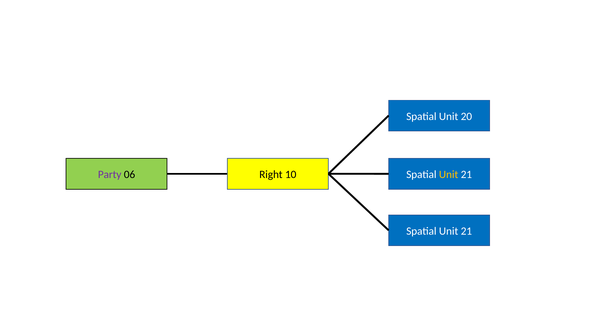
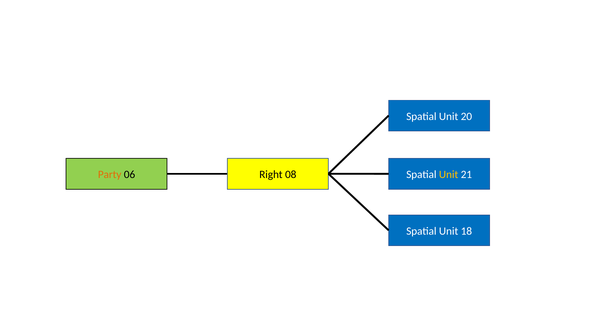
Party colour: purple -> orange (110, 175)
10: 10 -> 08 (291, 175)
21: 21 -> 18 (466, 231)
